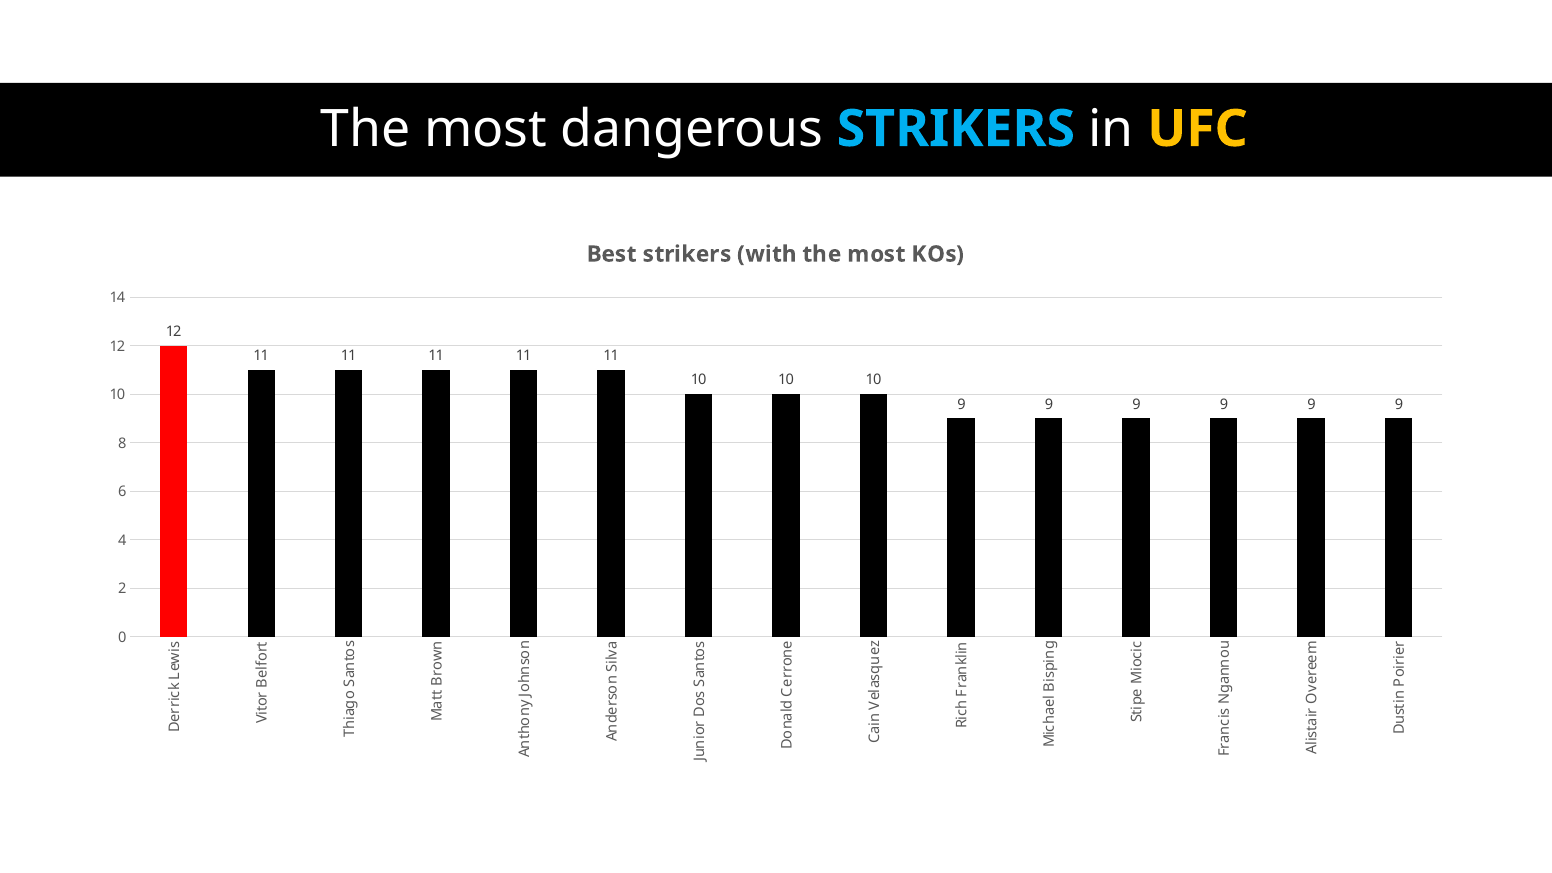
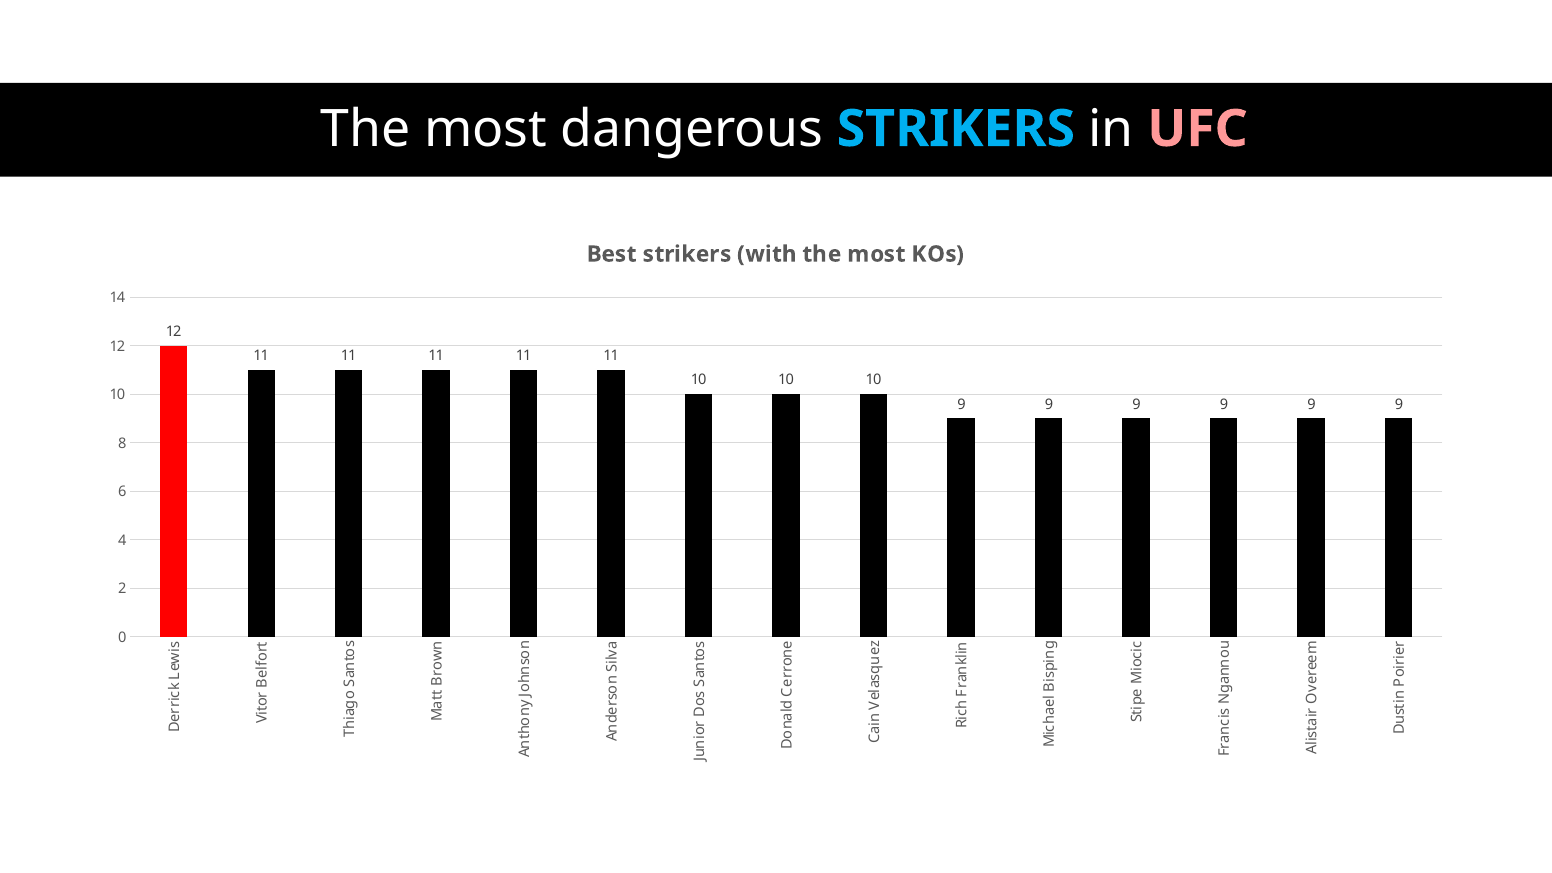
UFC colour: yellow -> pink (1197, 129)
